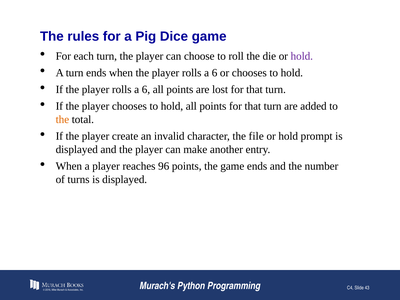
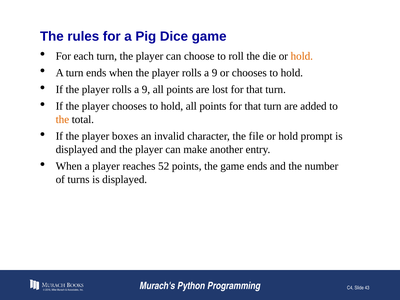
hold colour: purple -> orange (302, 56)
6: 6 -> 9 (215, 73)
6: 6 -> 9 (146, 89)
create: create -> boxes (125, 136)
96: 96 -> 52 (164, 166)
